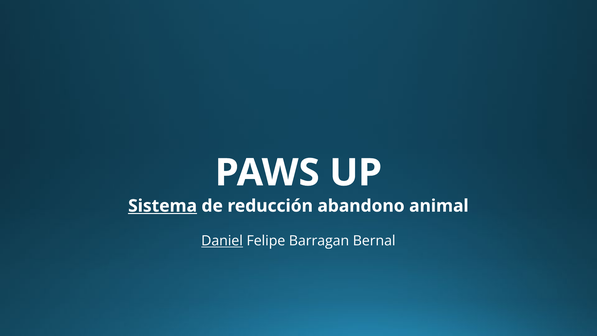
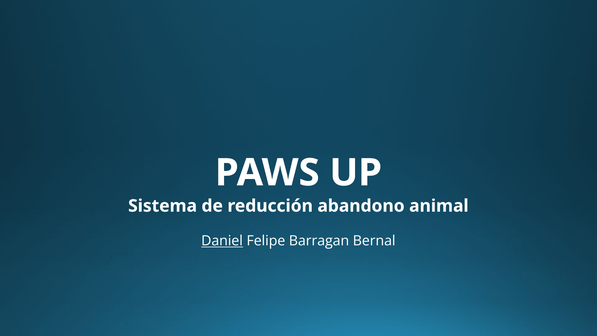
Sistema underline: present -> none (163, 206)
